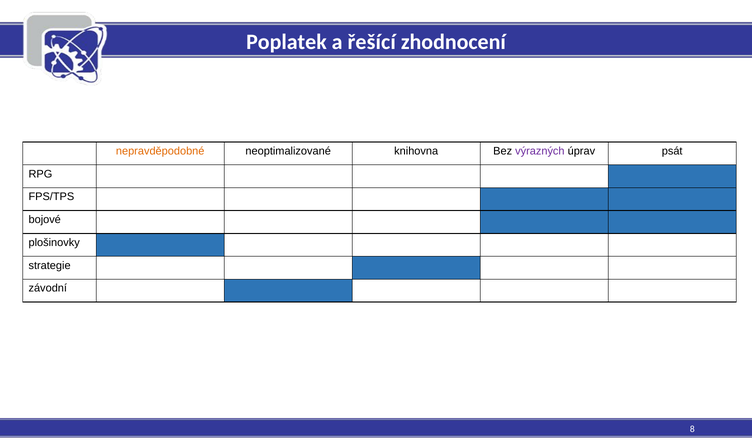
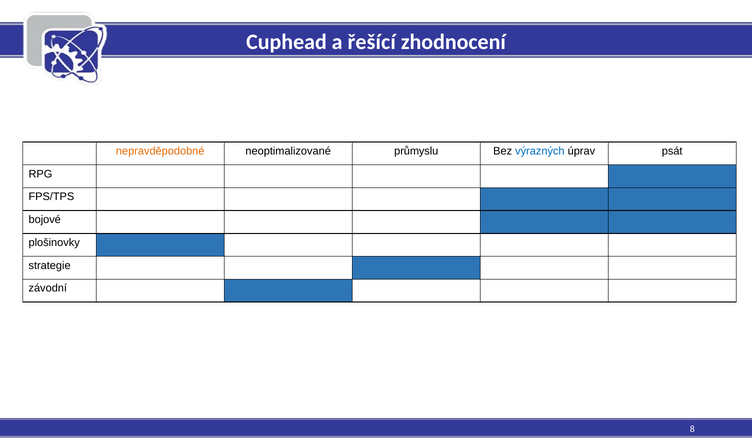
Poplatek: Poplatek -> Cuphead (286, 42)
knihovna: knihovna -> průmyslu (416, 151)
výrazných colour: purple -> blue (540, 151)
